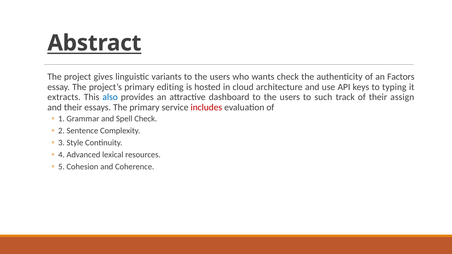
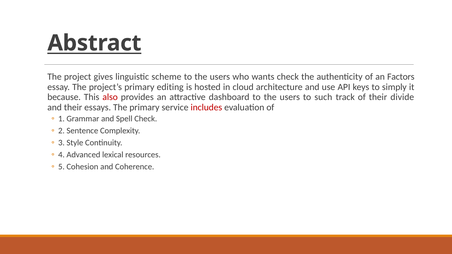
variants: variants -> scheme (166, 77)
typing: typing -> simply (394, 87)
extracts: extracts -> because (64, 97)
also colour: blue -> red (110, 97)
assign: assign -> divide (402, 97)
